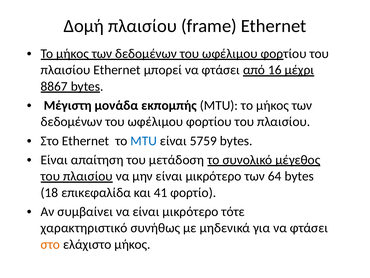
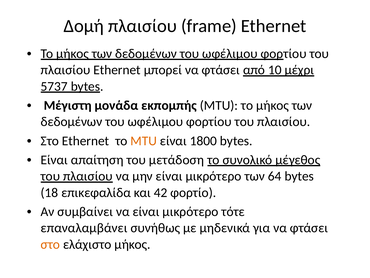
16: 16 -> 10 (275, 70)
8867: 8867 -> 5737 (54, 86)
MTU colour: blue -> orange (144, 141)
5759: 5759 -> 1800 (203, 141)
41: 41 -> 42 (161, 192)
χαρακτηριστικό: χαρακτηριστικό -> επαναλαμβάνει (84, 228)
